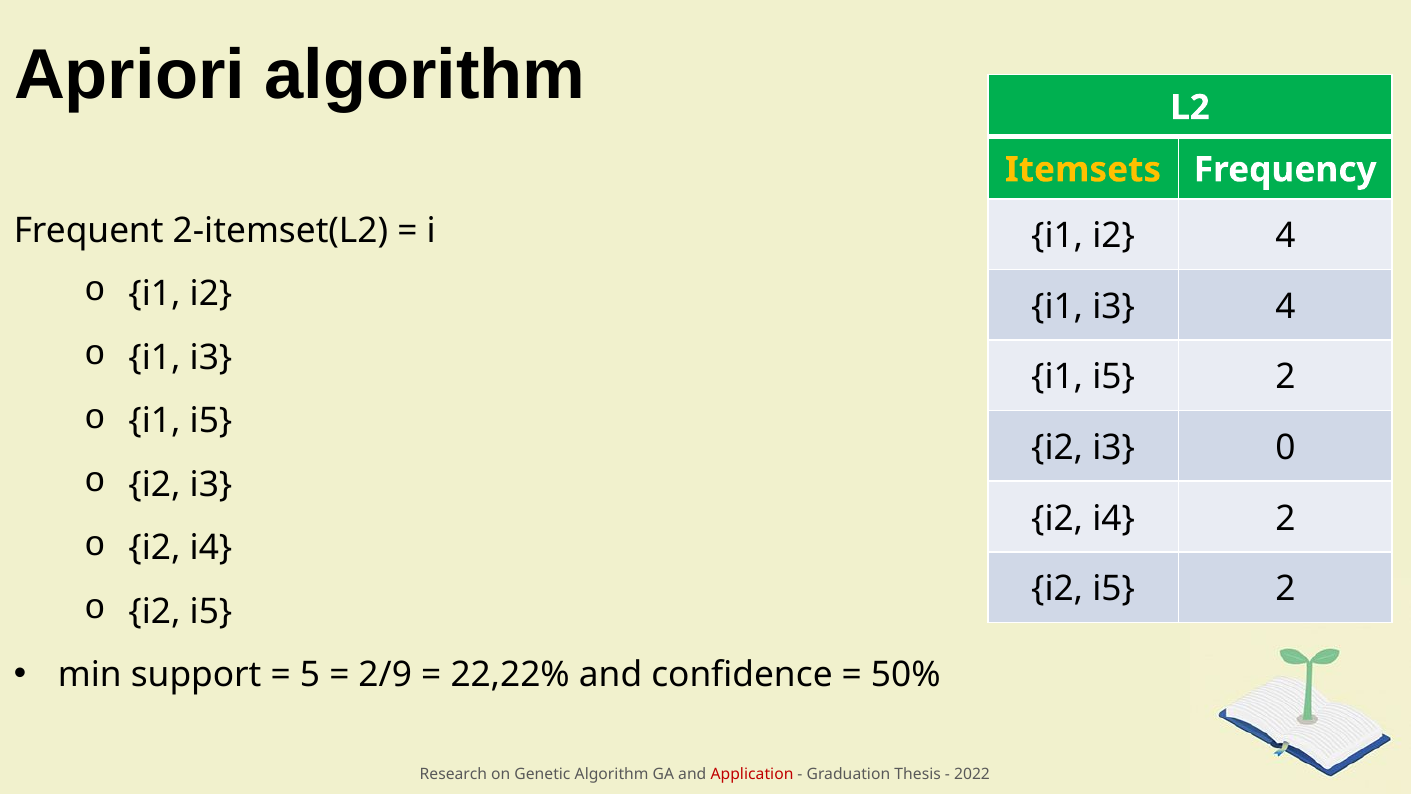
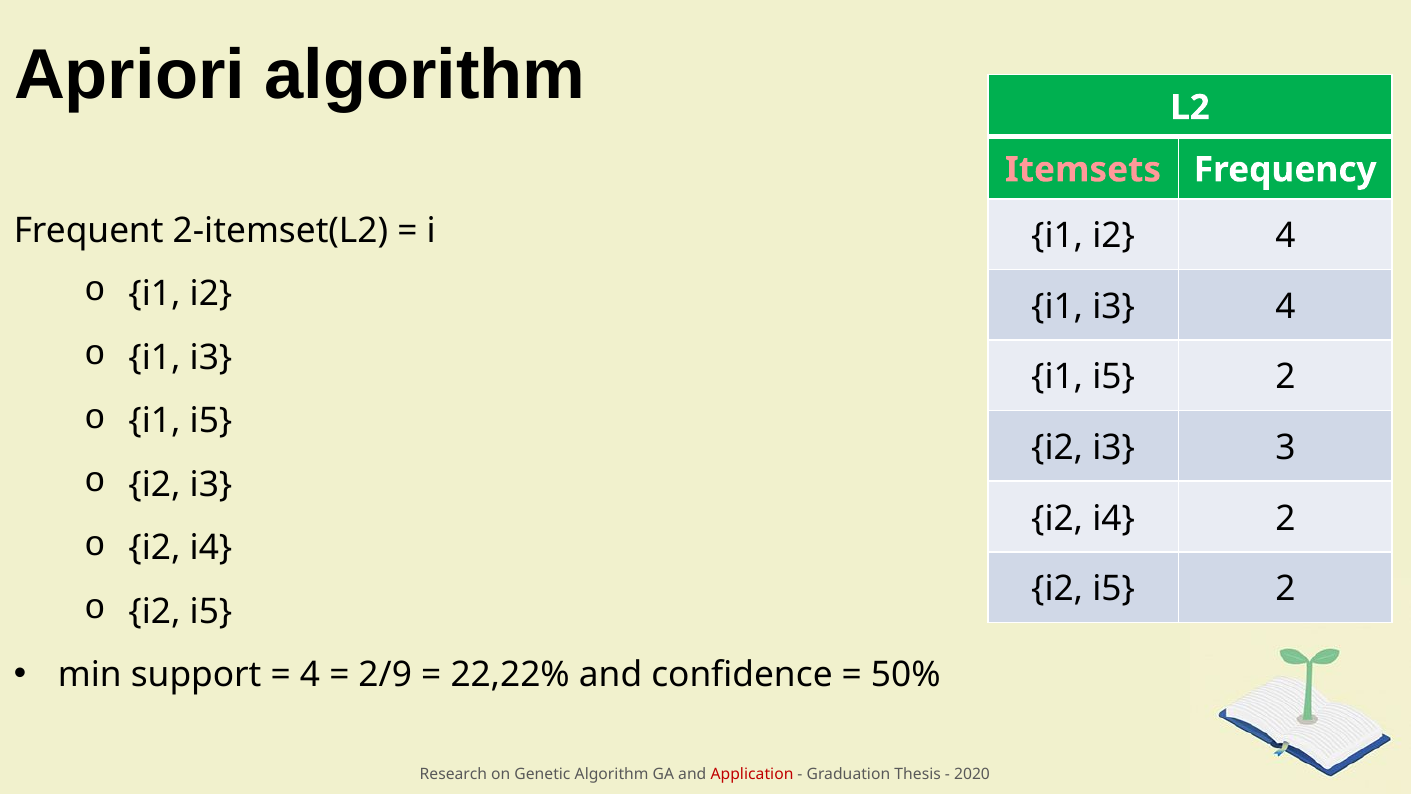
Itemsets colour: yellow -> pink (1083, 170)
0: 0 -> 3 (1285, 448)
5: 5 -> 4 (310, 675)
2022: 2022 -> 2020 (972, 774)
